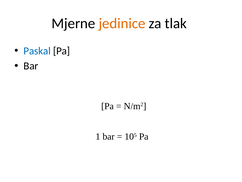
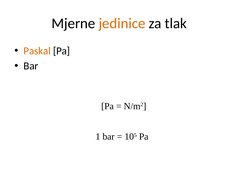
Paskal colour: blue -> orange (37, 51)
